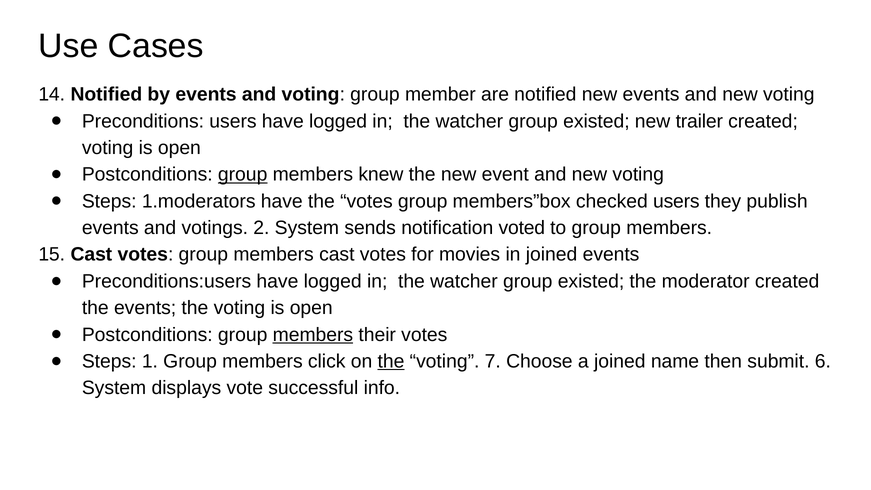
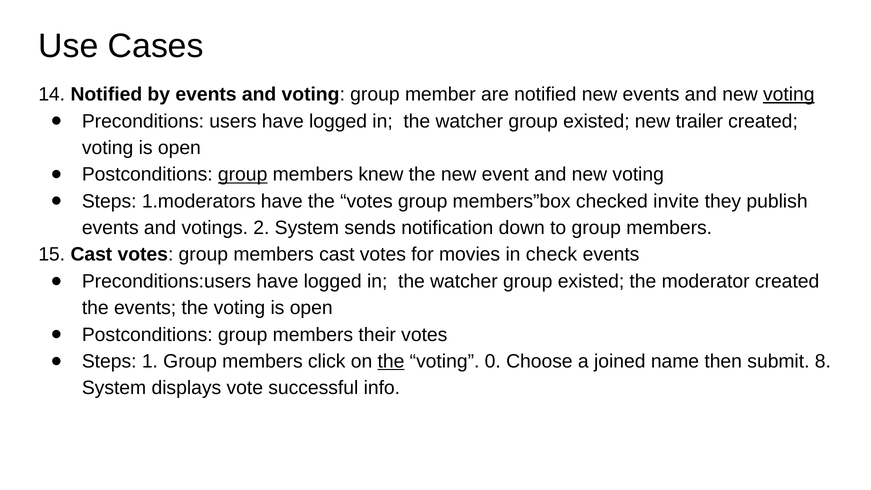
voting underline: none -> present (789, 95)
checked users: users -> invite (676, 201)
voted: voted -> down (522, 228)
in joined: joined -> check (551, 255)
members underline: present -> none (313, 335)
7: 7 -> 0 (493, 361)
6: 6 -> 8 (823, 361)
